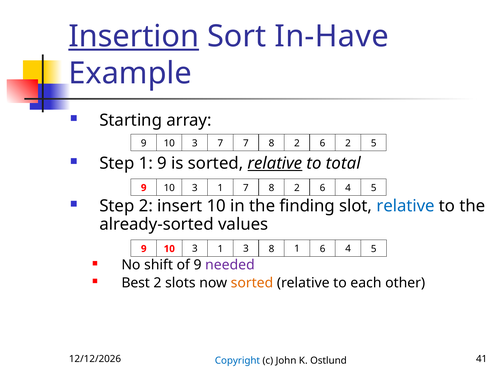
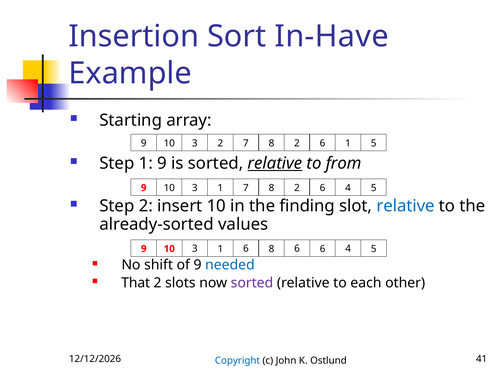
Insertion underline: present -> none (134, 37)
3 7: 7 -> 2 (220, 143)
6 2: 2 -> 1 (348, 143)
total: total -> from (344, 163)
1 3: 3 -> 6 (246, 249)
8 1: 1 -> 6 (297, 249)
needed colour: purple -> blue (230, 265)
Best: Best -> That (136, 283)
sorted colour: orange -> purple (252, 283)
